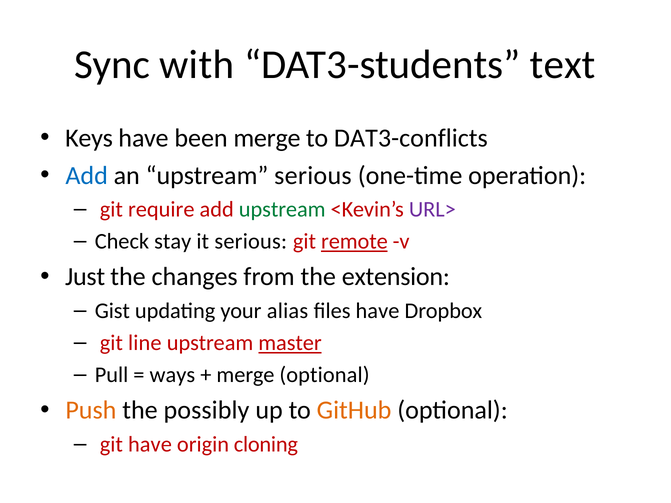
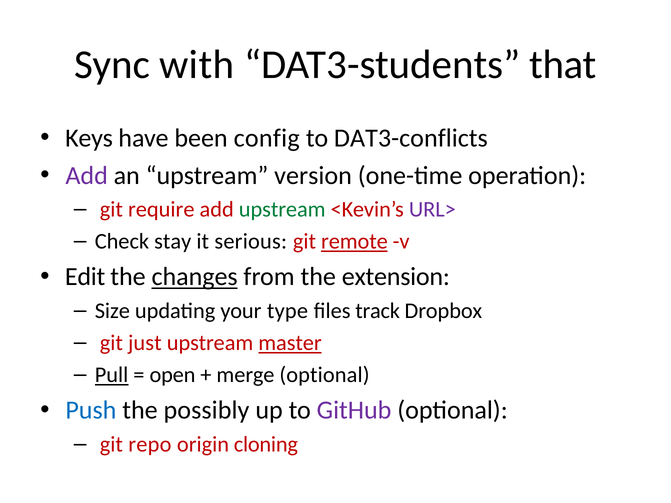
text: text -> that (563, 65)
been merge: merge -> config (267, 138)
Add colour: blue -> purple (87, 176)
upstream serious: serious -> version (313, 176)
Just: Just -> Edit (85, 277)
changes underline: none -> present (195, 277)
Gist: Gist -> Size (112, 311)
alias: alias -> type (288, 311)
files have: have -> track (378, 311)
line: line -> just (145, 343)
Pull underline: none -> present (112, 375)
ways: ways -> open (172, 375)
Push colour: orange -> blue (91, 411)
GitHub colour: orange -> purple (354, 411)
git have: have -> repo (150, 445)
